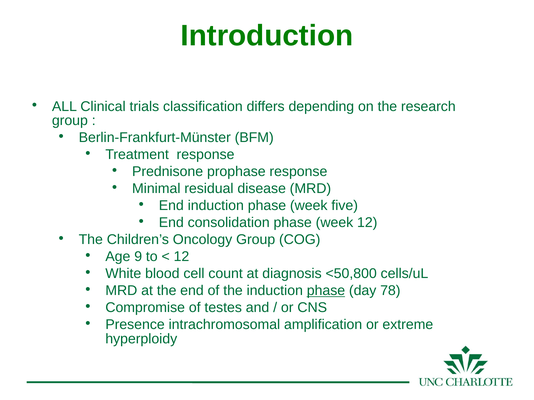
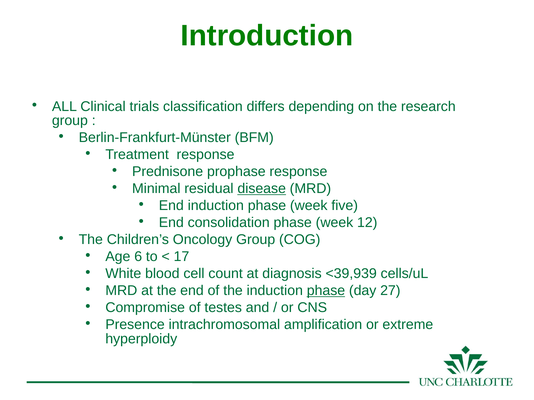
disease underline: none -> present (262, 189)
9: 9 -> 6 (138, 257)
12: 12 -> 17 (181, 257)
<50,800: <50,800 -> <39,939 (351, 274)
78: 78 -> 27 (390, 291)
